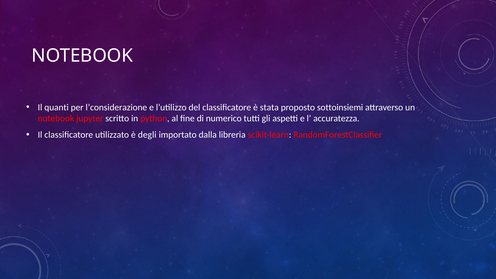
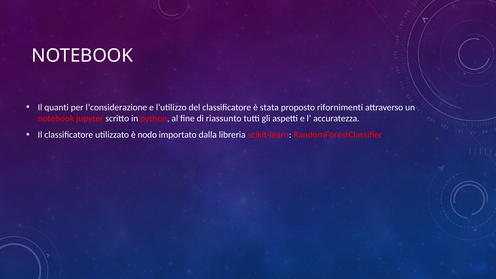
sottoinsiemi: sottoinsiemi -> rifornimenti (340, 107)
numerico: numerico -> riassunto (224, 119)
degli: degli -> nodo (147, 135)
